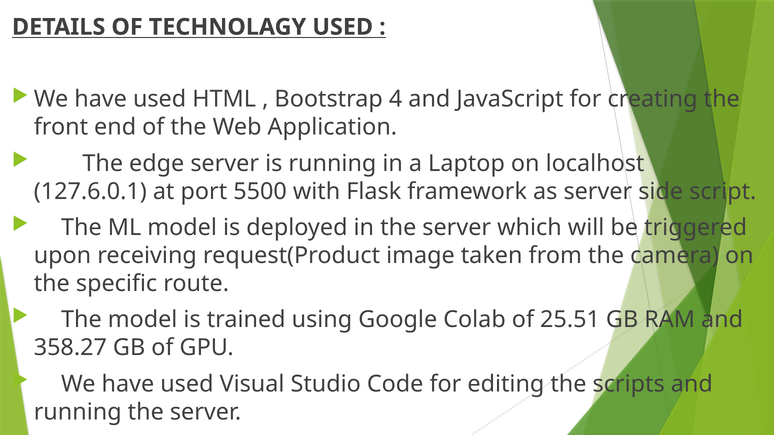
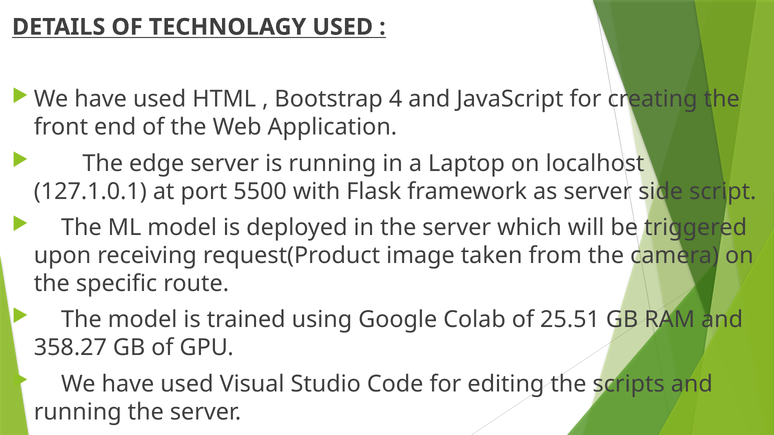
127.6.0.1: 127.6.0.1 -> 127.1.0.1 (90, 192)
